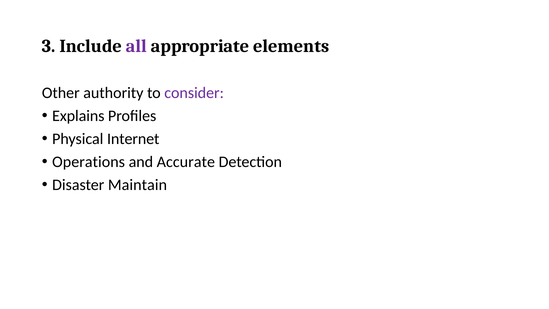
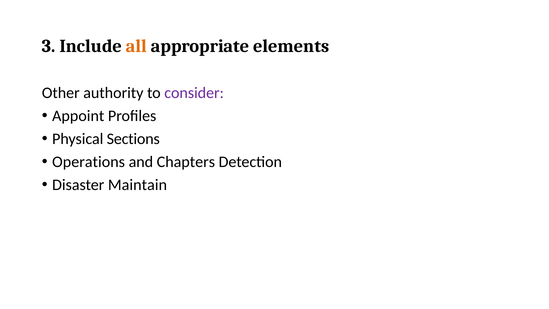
all colour: purple -> orange (136, 46)
Explains: Explains -> Appoint (78, 116)
Internet: Internet -> Sections (133, 139)
Accurate: Accurate -> Chapters (186, 162)
